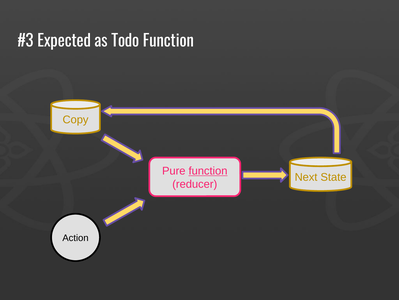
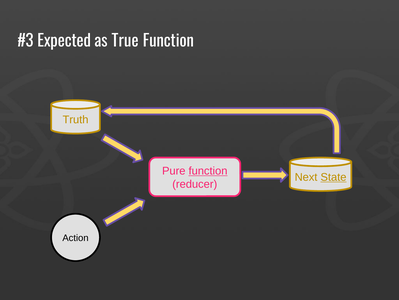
Todo: Todo -> True (125, 41)
Copy: Copy -> Truth (76, 120)
State underline: none -> present (333, 177)
